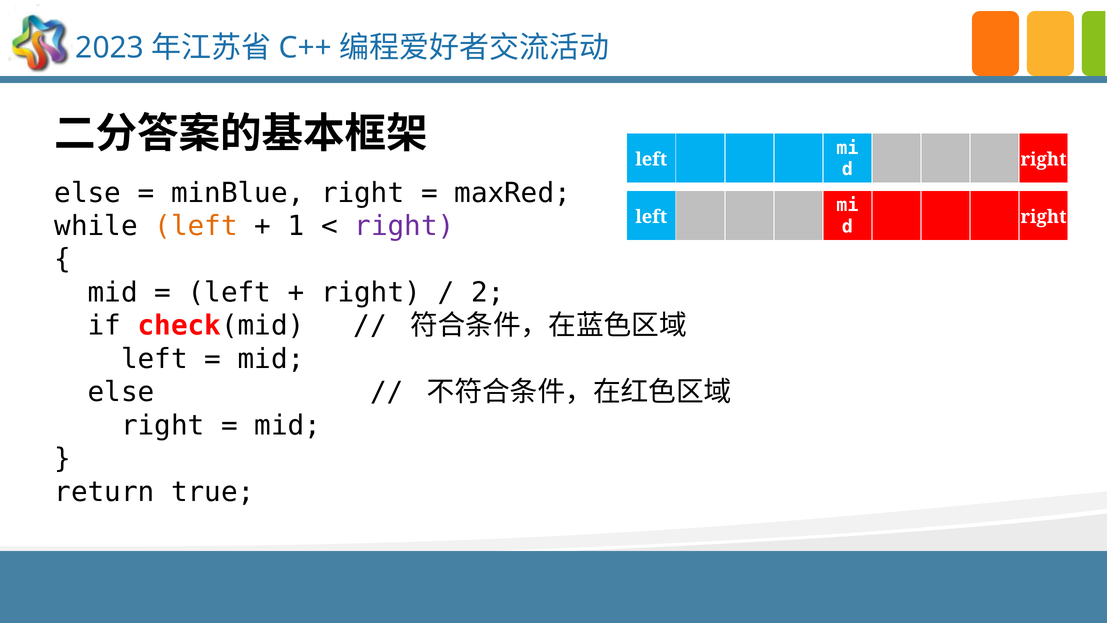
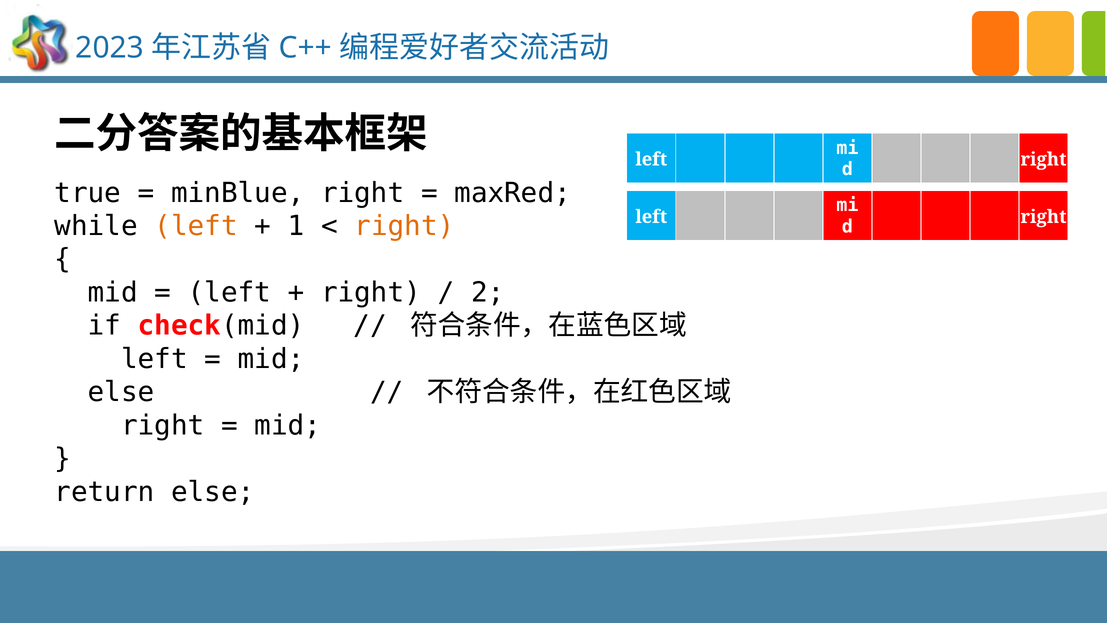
else: else -> true (88, 193)
right colour: purple -> orange (404, 226)
return true: true -> else (213, 492)
